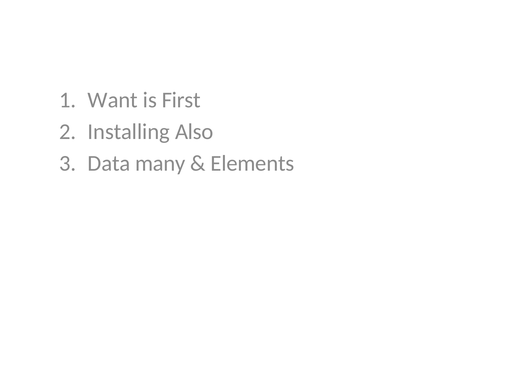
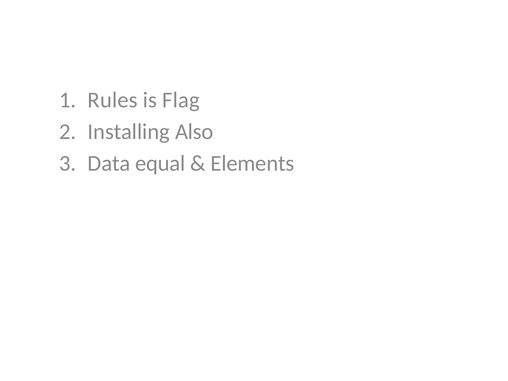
Want: Want -> Rules (113, 100)
First: First -> Flag (181, 100)
many: many -> equal (160, 163)
